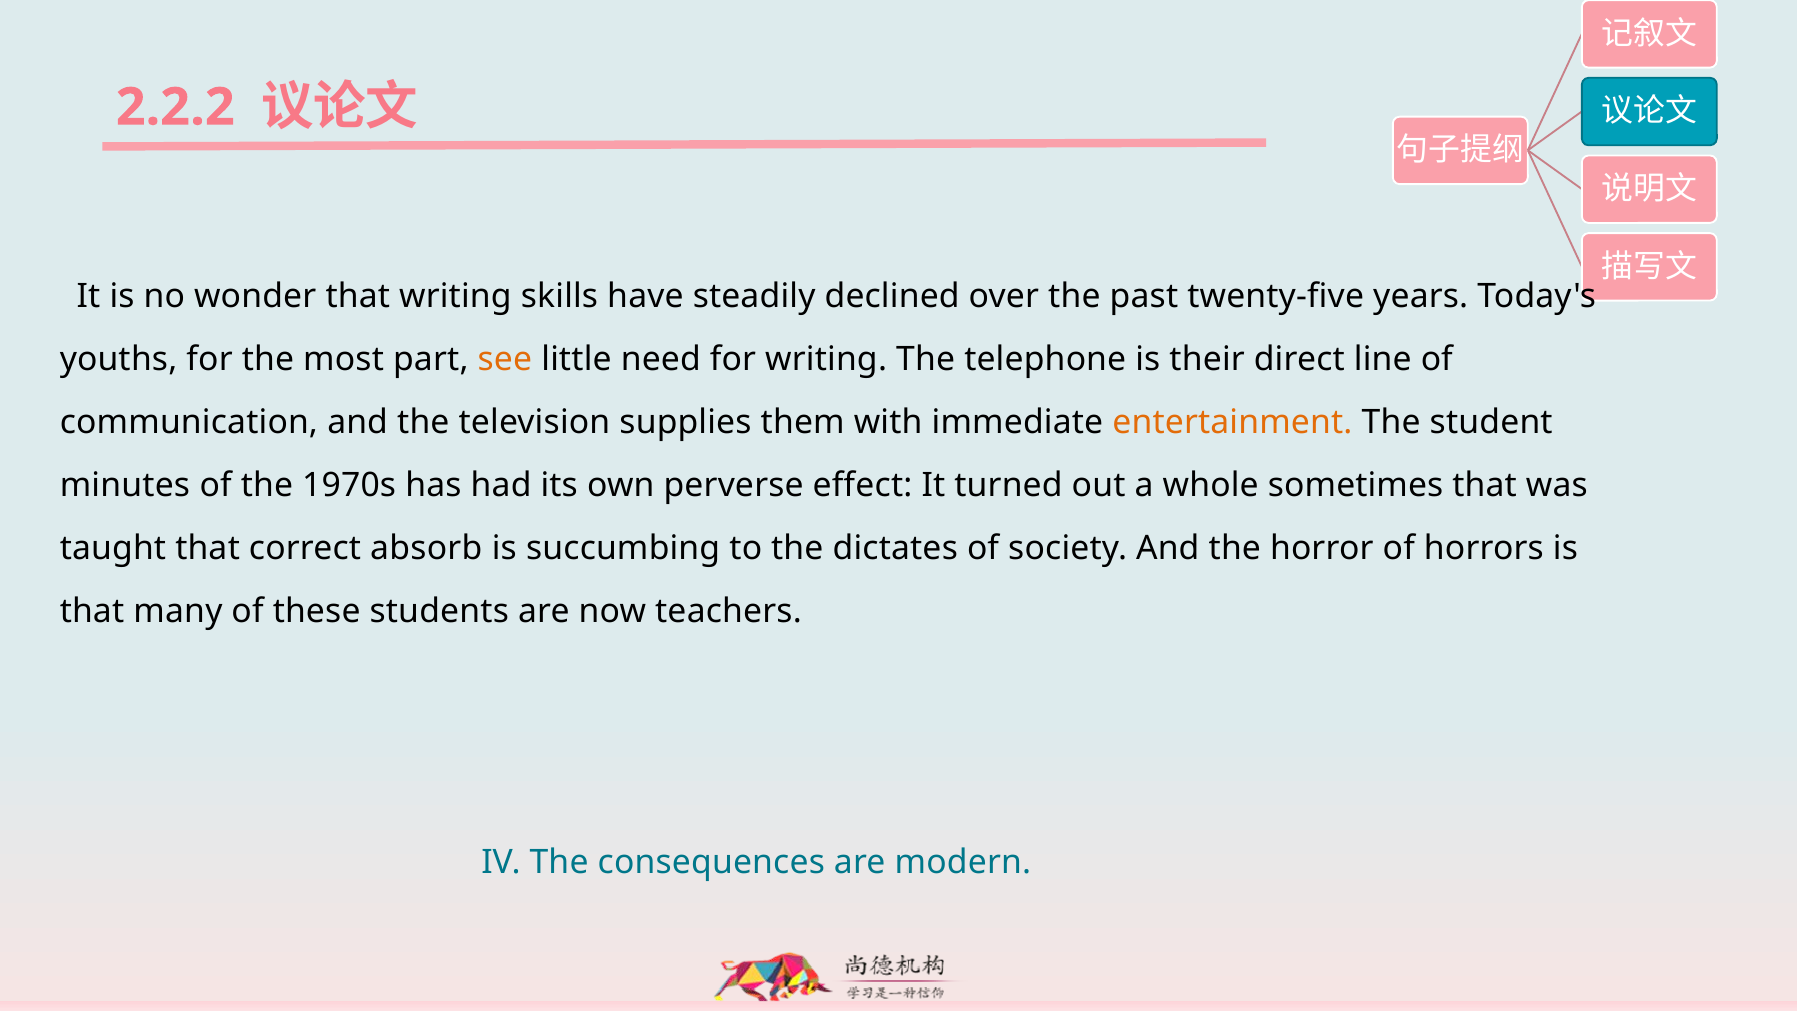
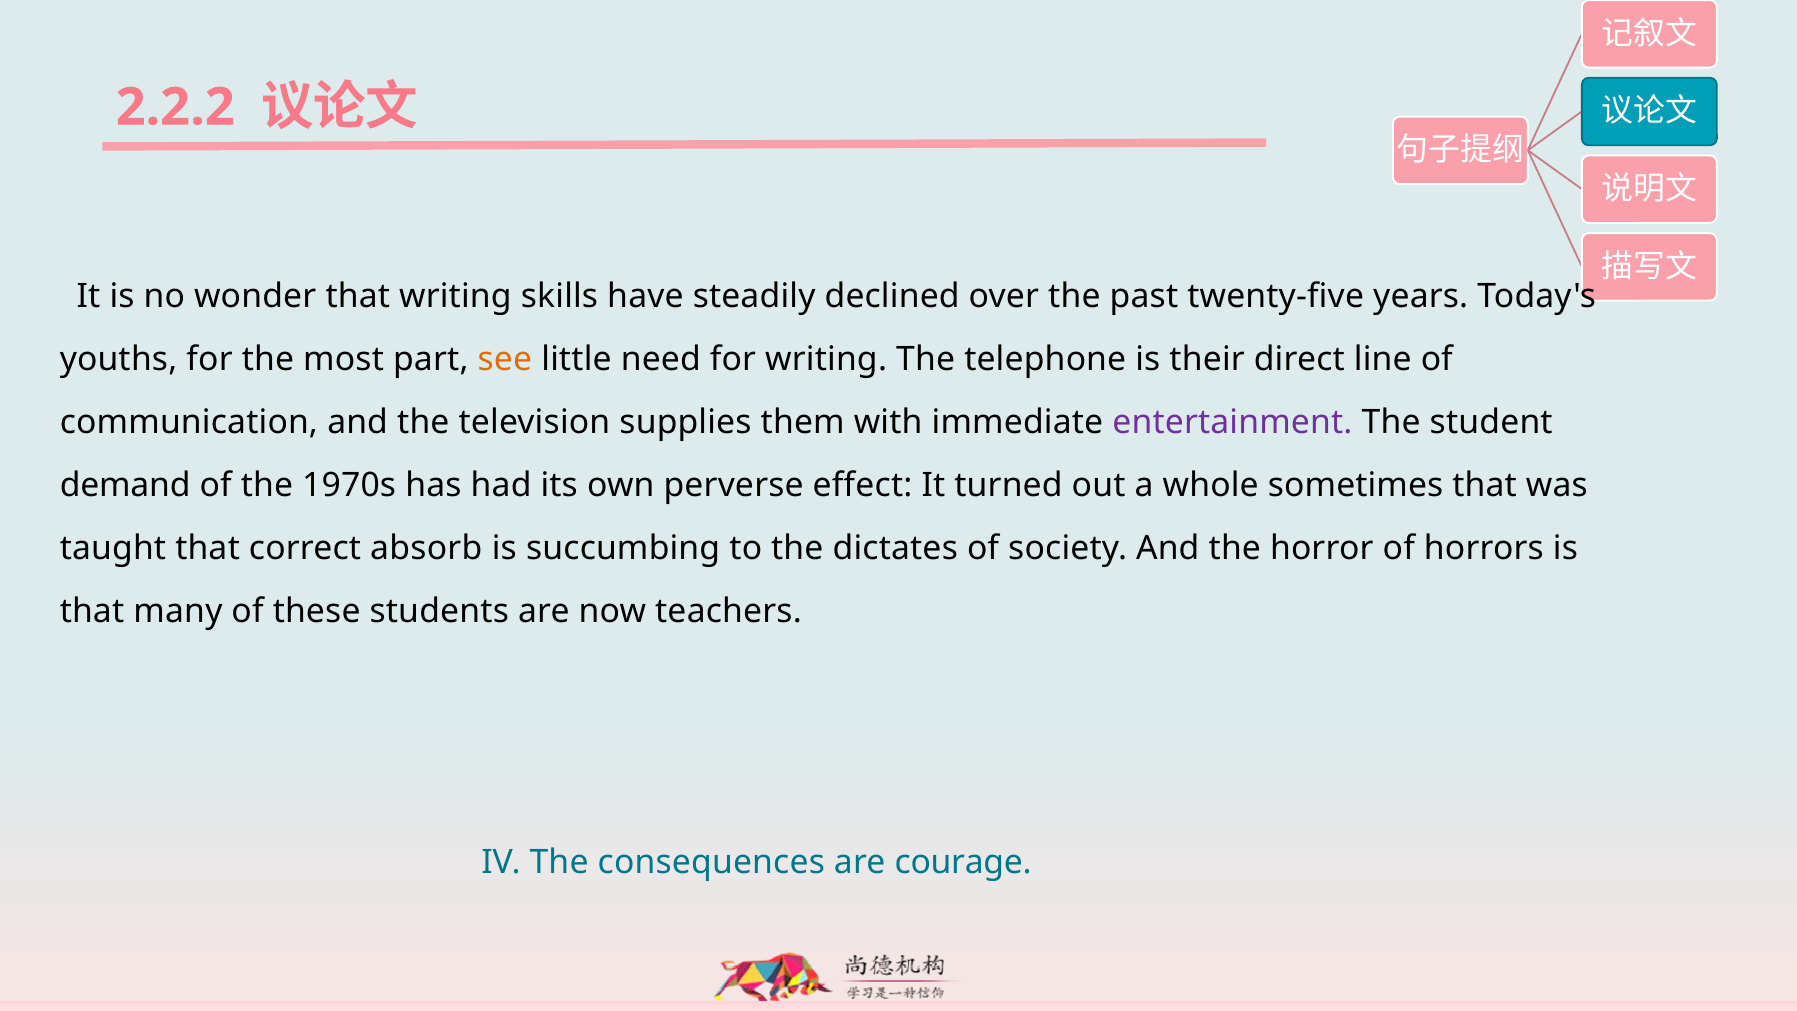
entertainment colour: orange -> purple (1232, 422)
minutes: minutes -> demand (125, 485)
modern: modern -> courage (963, 862)
